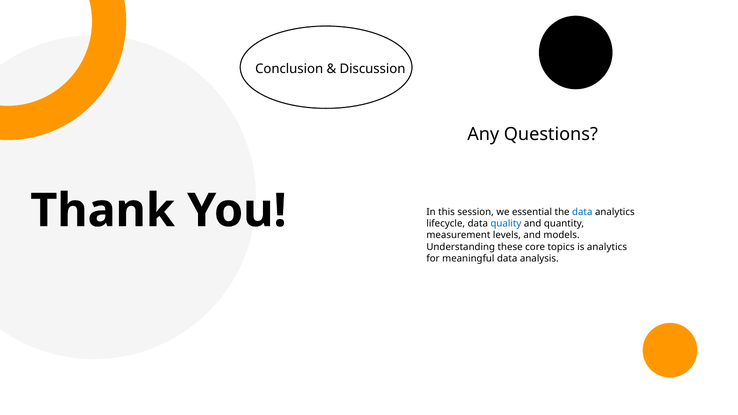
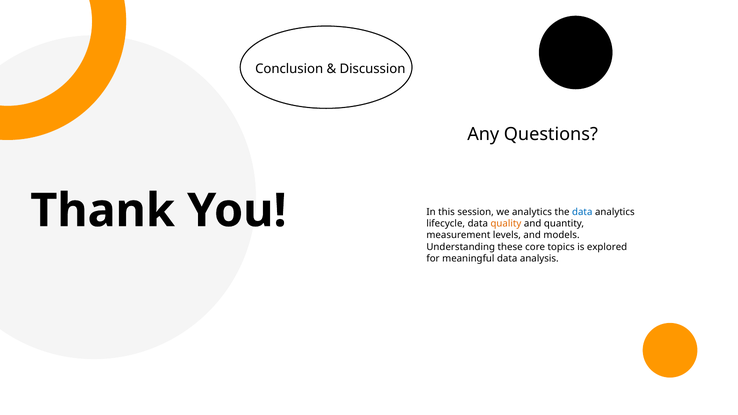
we essential: essential -> analytics (532, 212)
quality colour: blue -> orange (506, 224)
is analytics: analytics -> explored (607, 247)
